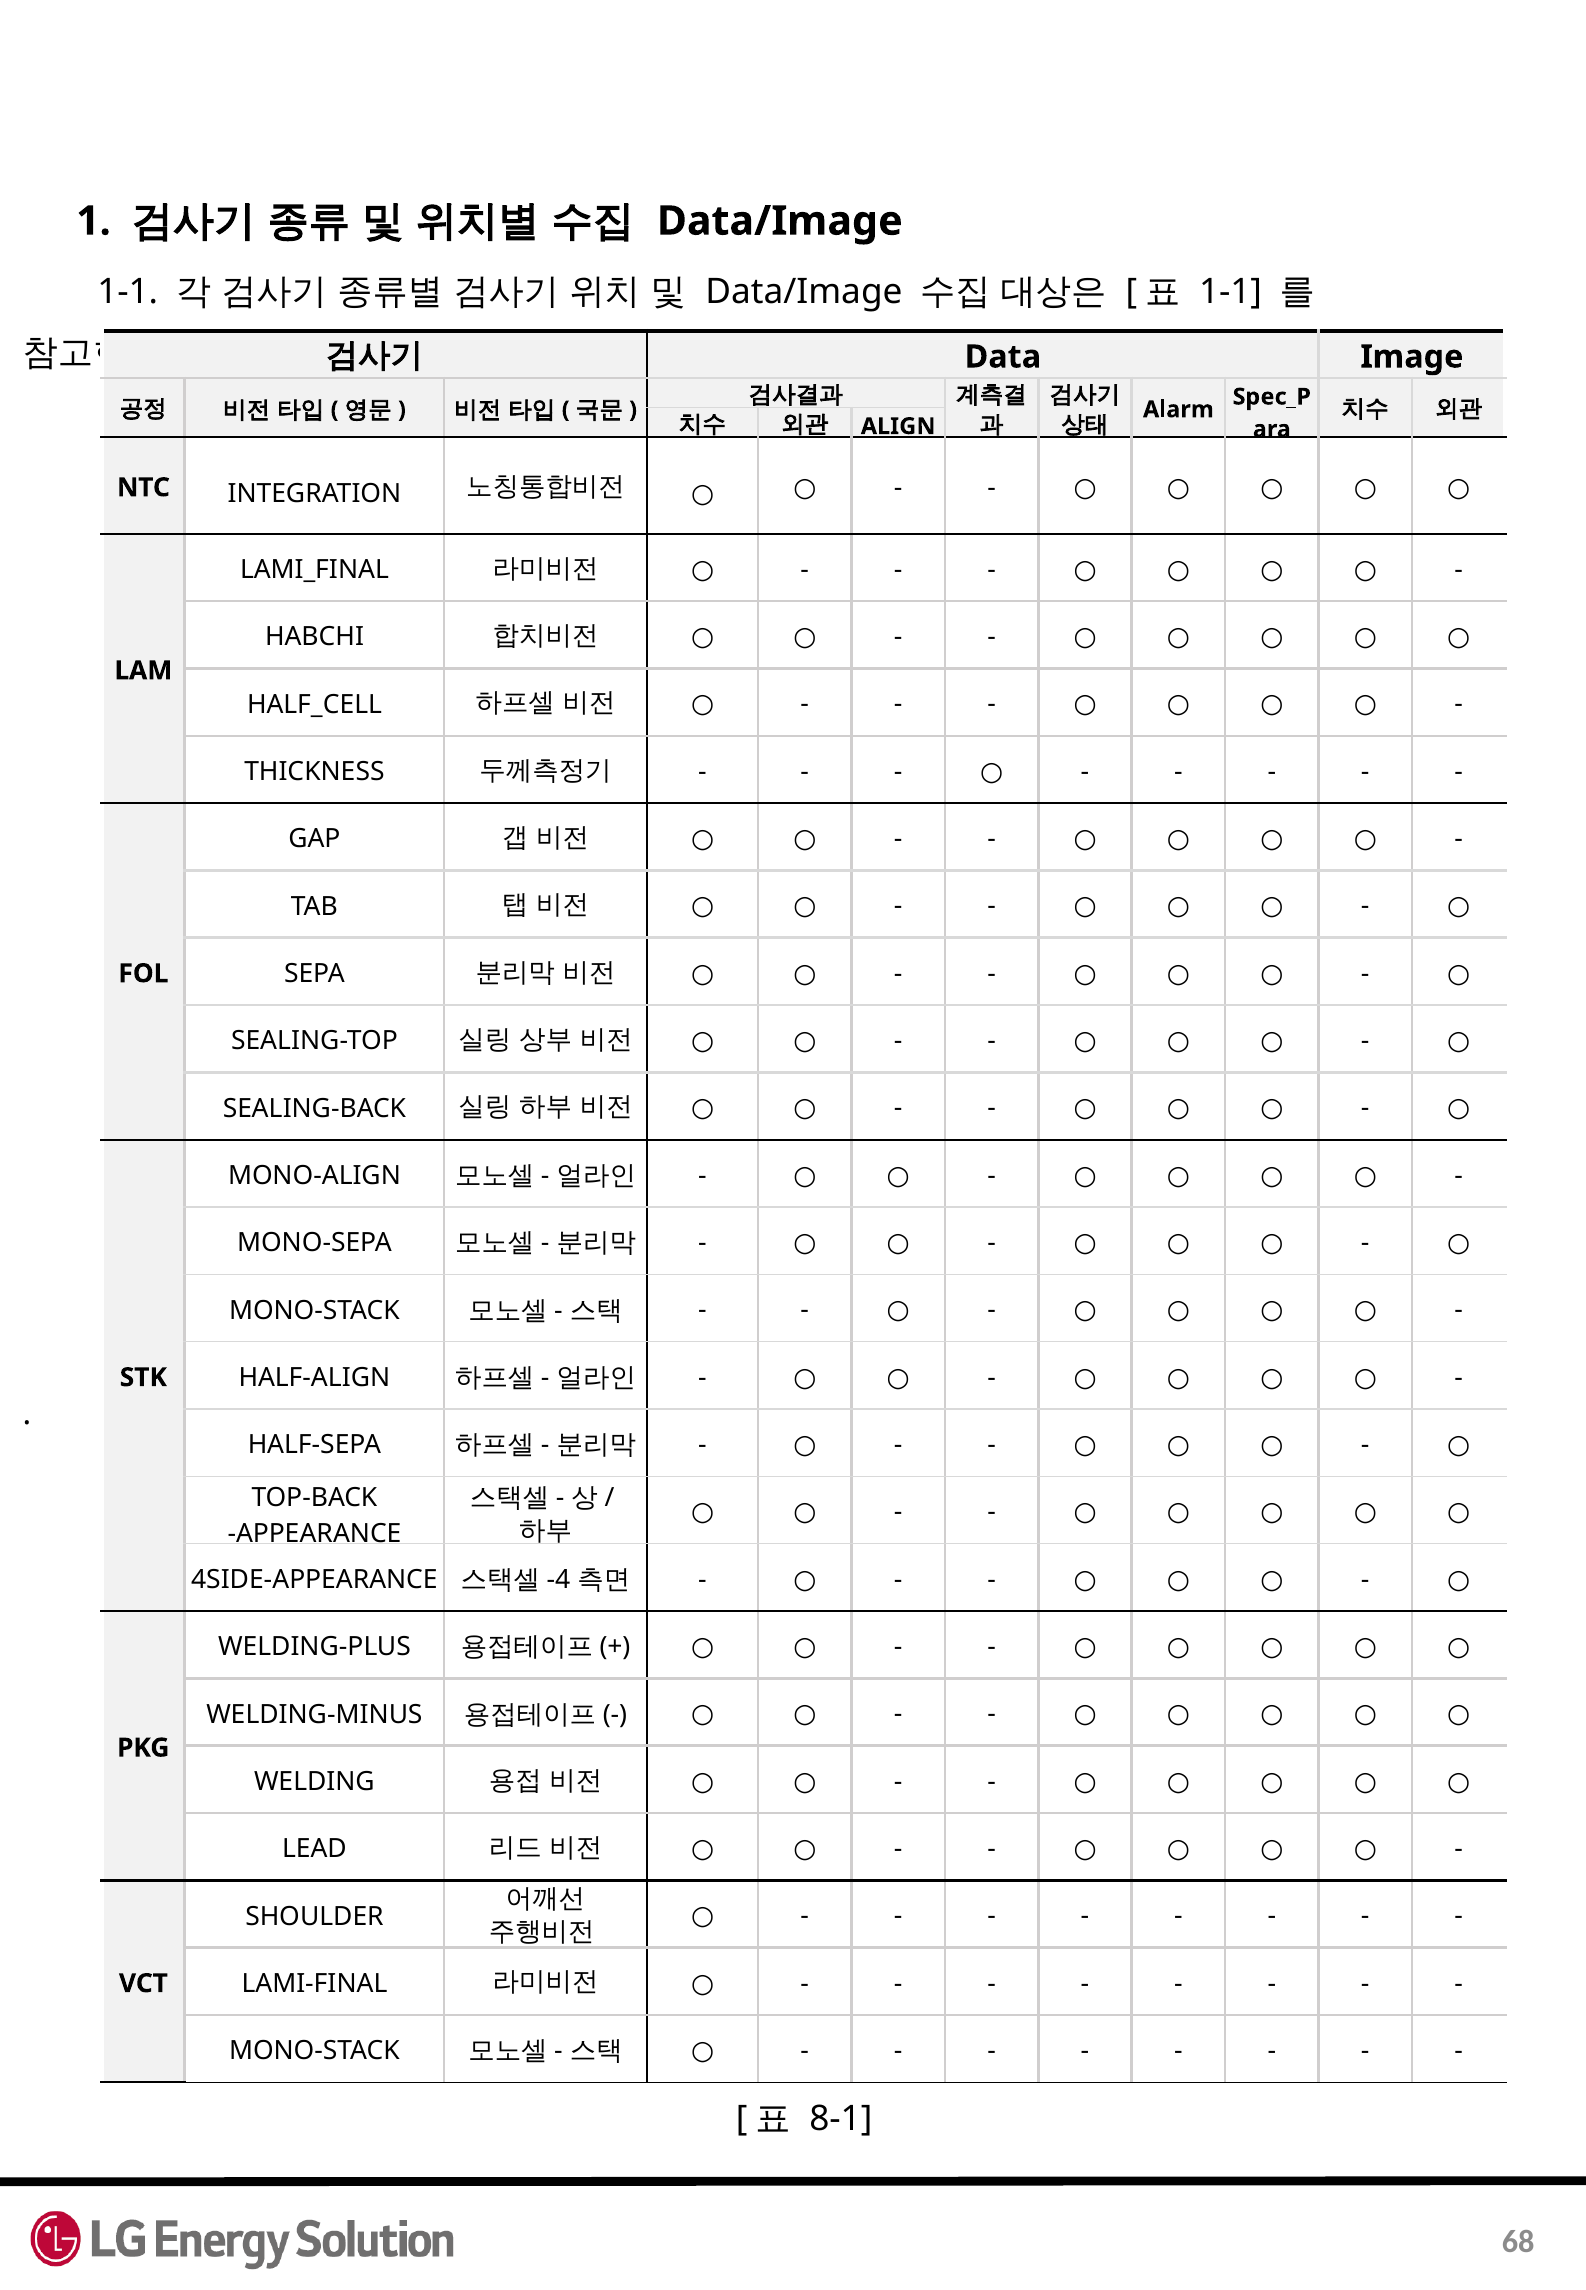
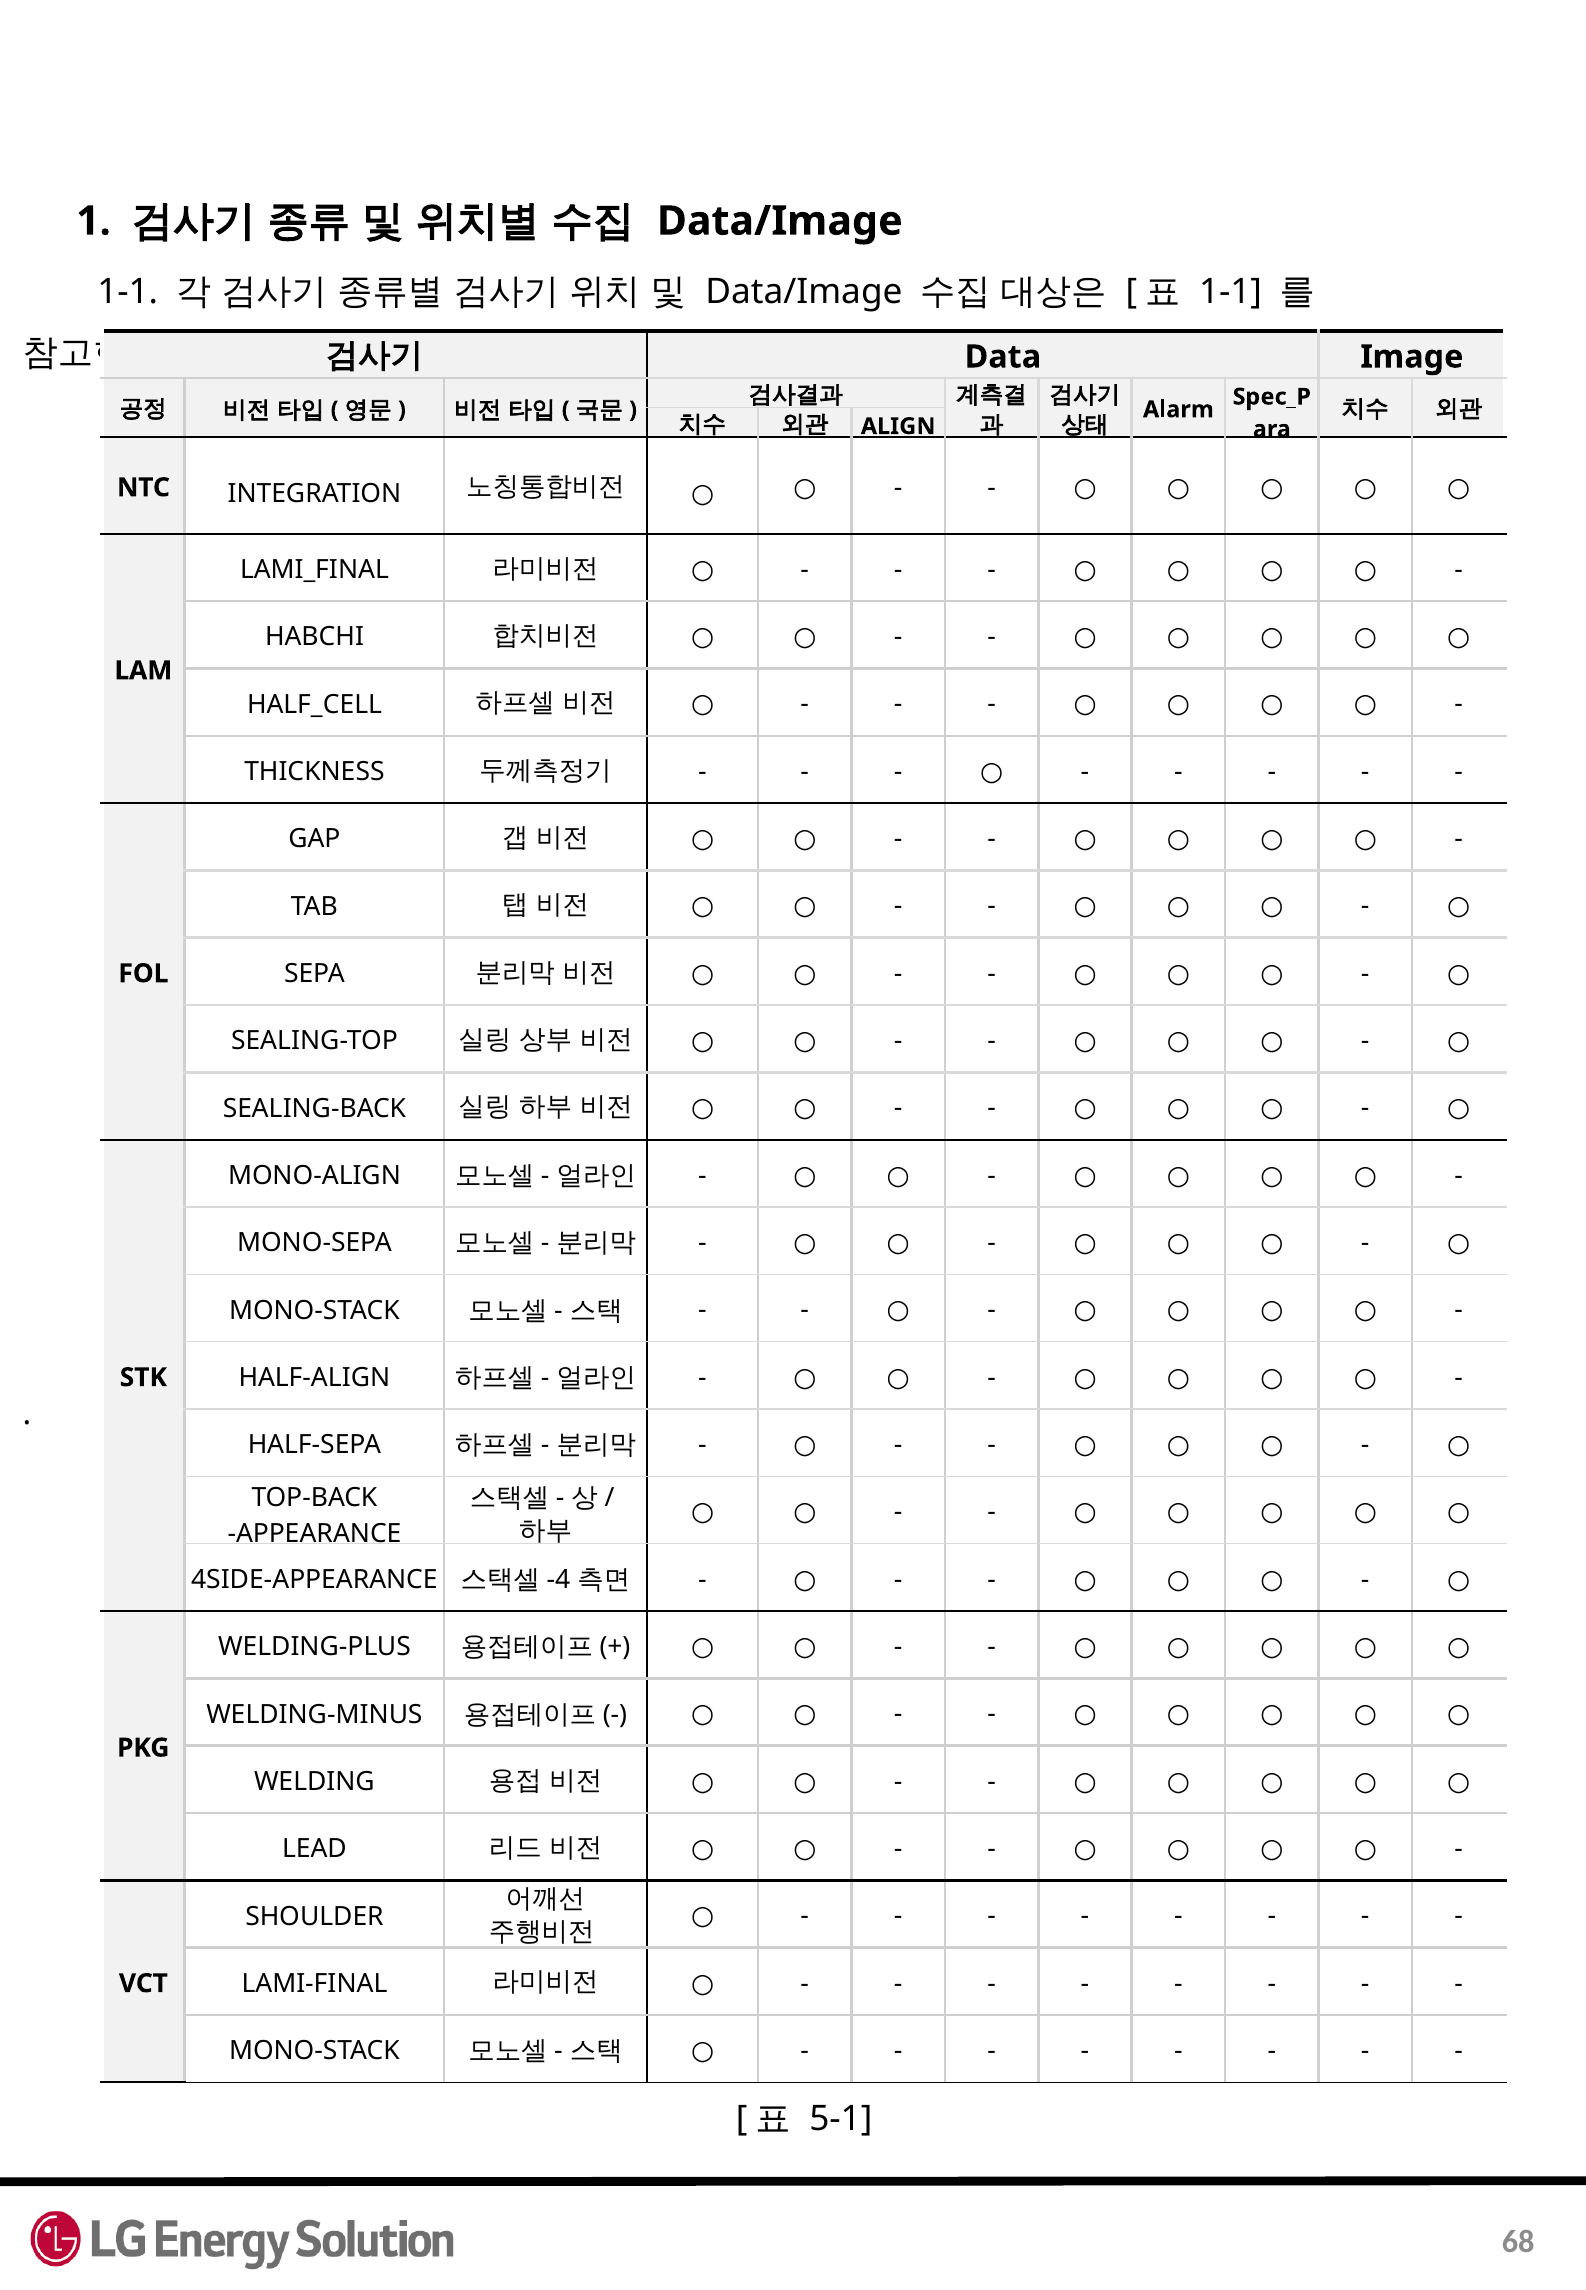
8-1: 8-1 -> 5-1 (841, 2119)
